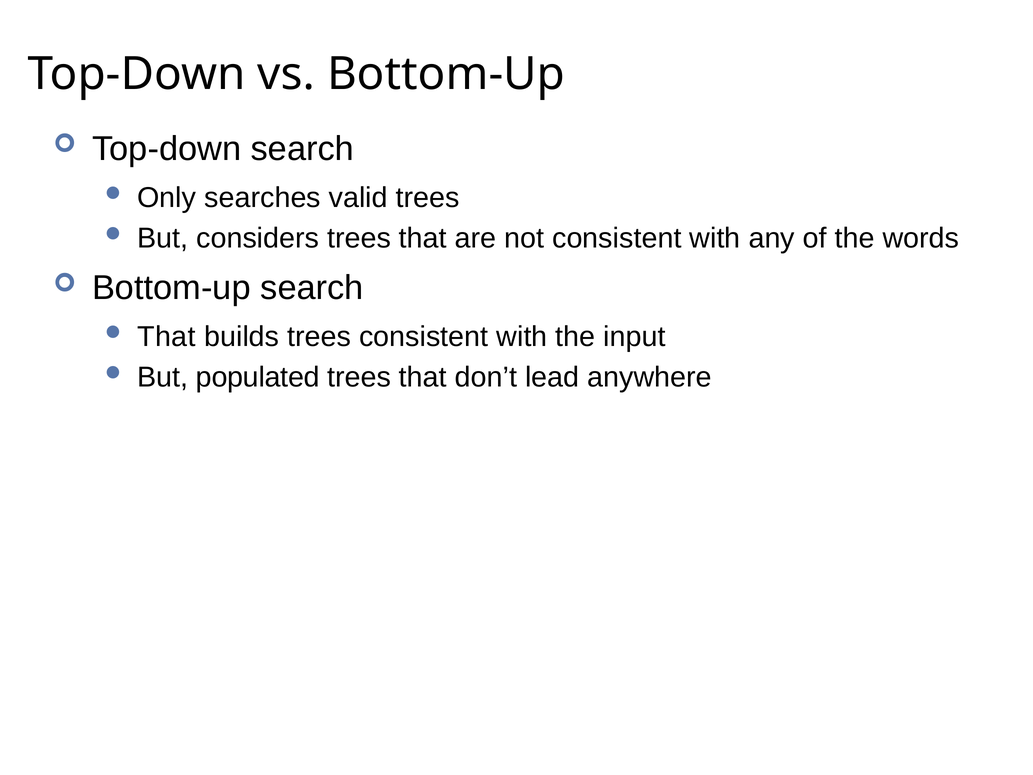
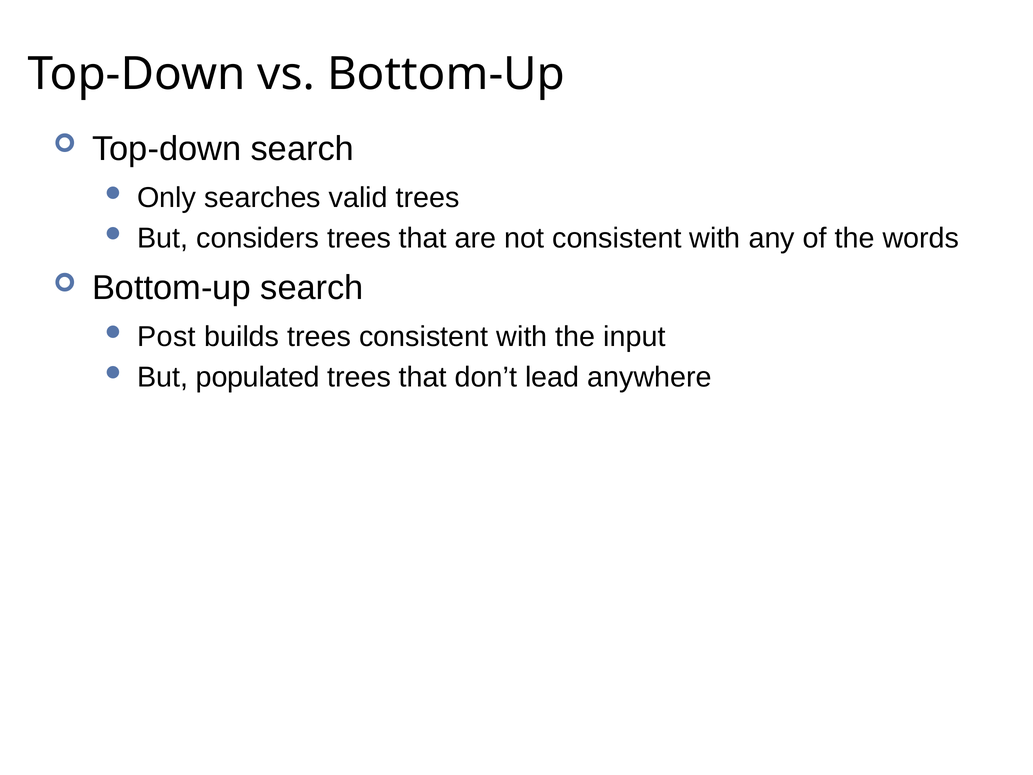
That: That -> Post (167, 337)
